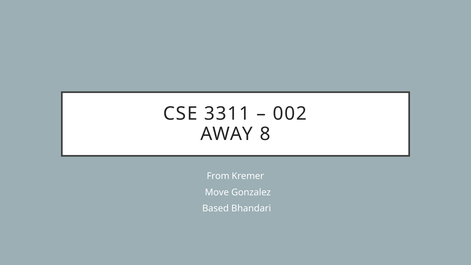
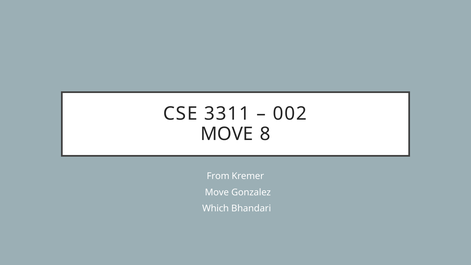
AWAY: AWAY -> MOVE (227, 134)
Based: Based -> Which (216, 208)
